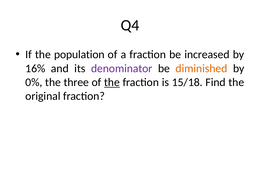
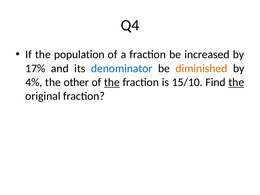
16%: 16% -> 17% (35, 68)
denominator colour: purple -> blue (122, 68)
0%: 0% -> 4% (34, 82)
three: three -> other (76, 82)
15/18: 15/18 -> 15/10 (187, 82)
the underline: none -> present (236, 82)
